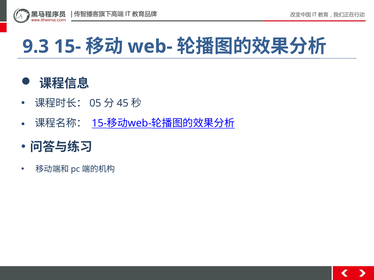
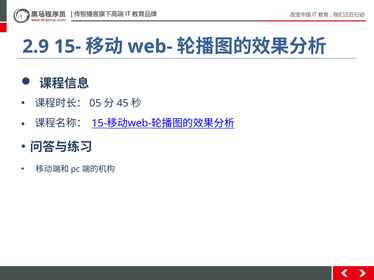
9.3: 9.3 -> 2.9 (36, 47)
